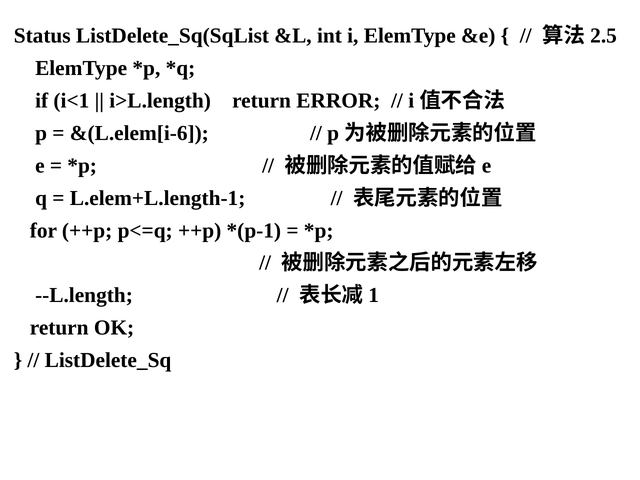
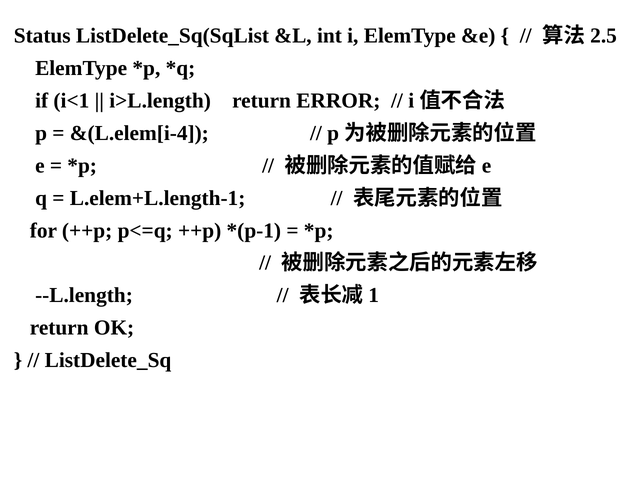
&(L.elem[i-6: &(L.elem[i-6 -> &(L.elem[i-4 (139, 133)
